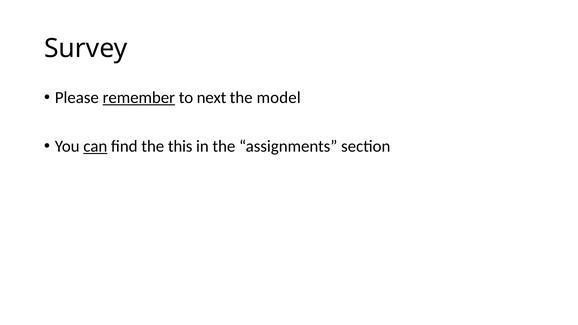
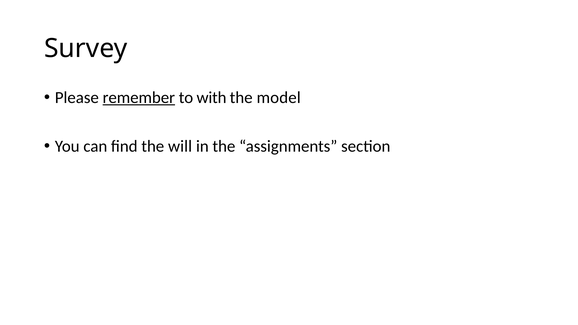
next: next -> with (212, 98)
can underline: present -> none (95, 146)
this: this -> will (180, 146)
